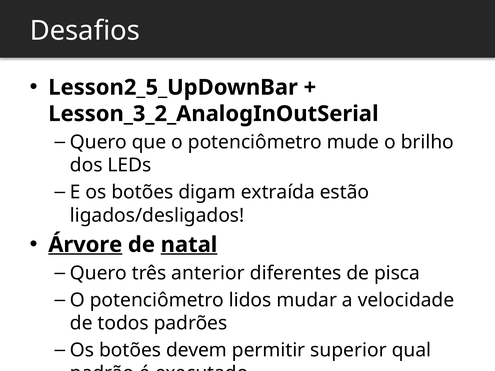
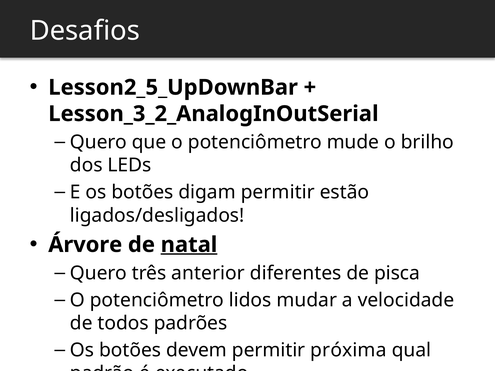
digam extraída: extraída -> permitir (278, 192)
Árvore underline: present -> none (85, 245)
superior: superior -> próxima (348, 350)
